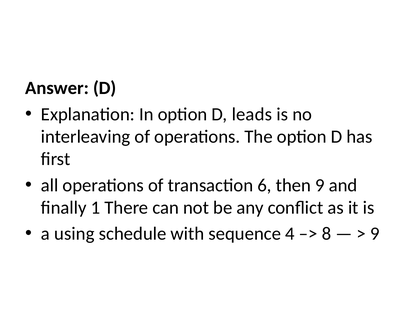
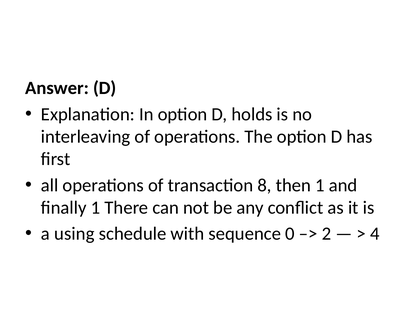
leads: leads -> holds (252, 114)
6: 6 -> 8 (264, 185)
then 9: 9 -> 1 (320, 185)
4: 4 -> 0 (290, 234)
8: 8 -> 2 (327, 234)
9: 9 -> 4 (375, 234)
